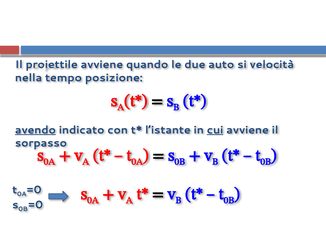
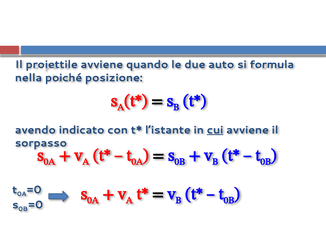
velocità: velocità -> formula (272, 64)
tempo: tempo -> poiché (64, 78)
avendo underline: present -> none (35, 130)
